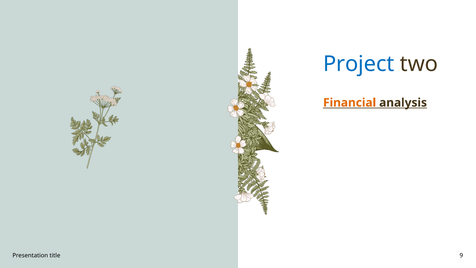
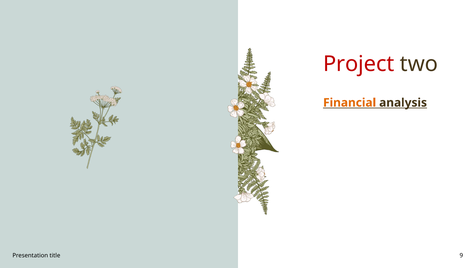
Project colour: blue -> red (359, 64)
